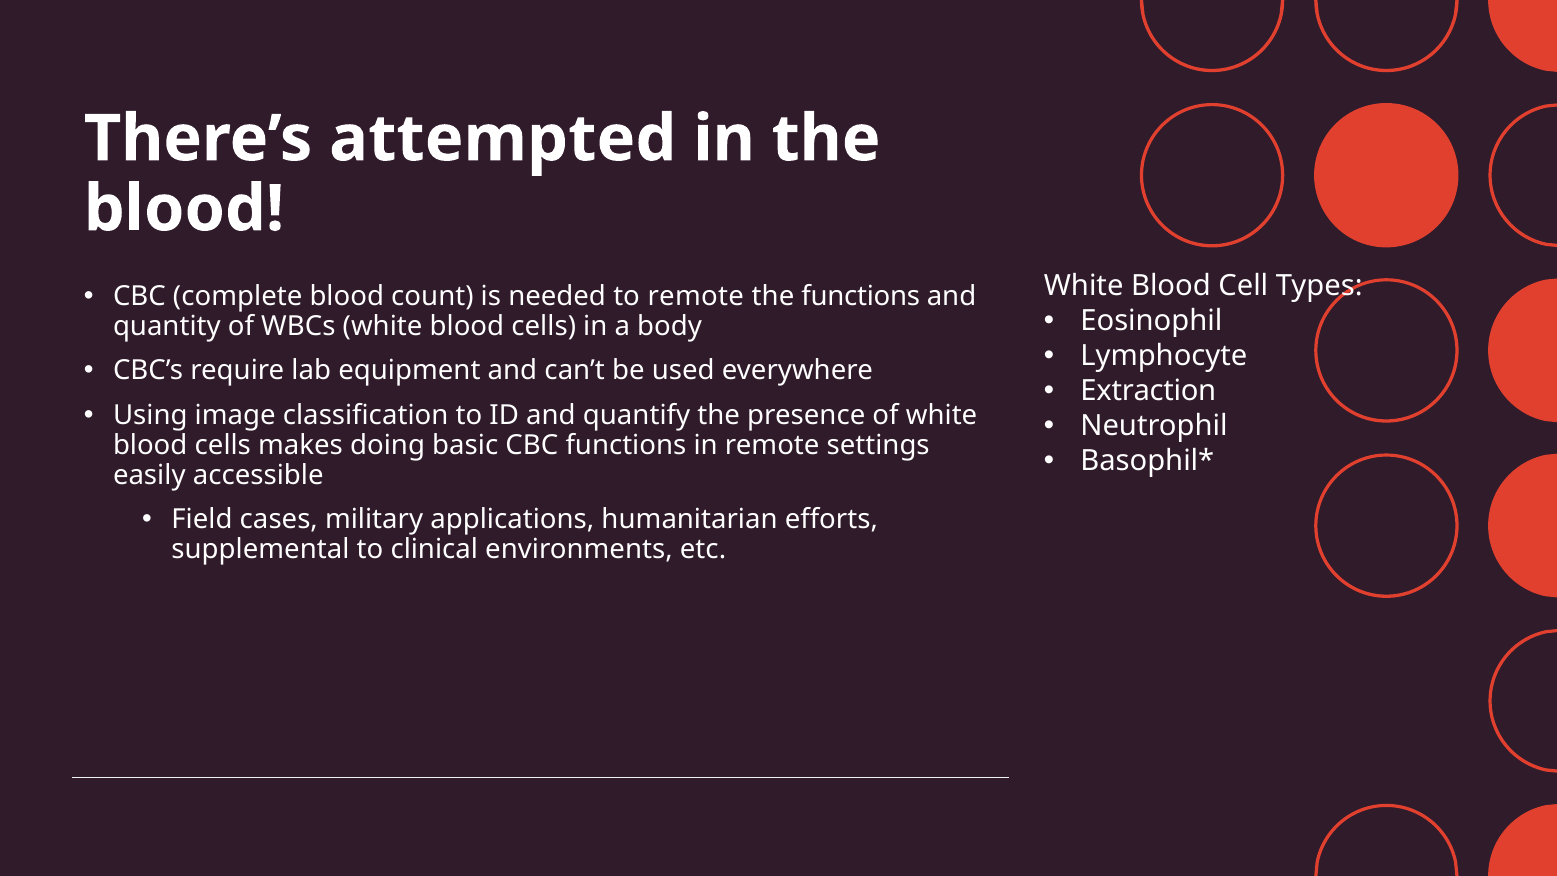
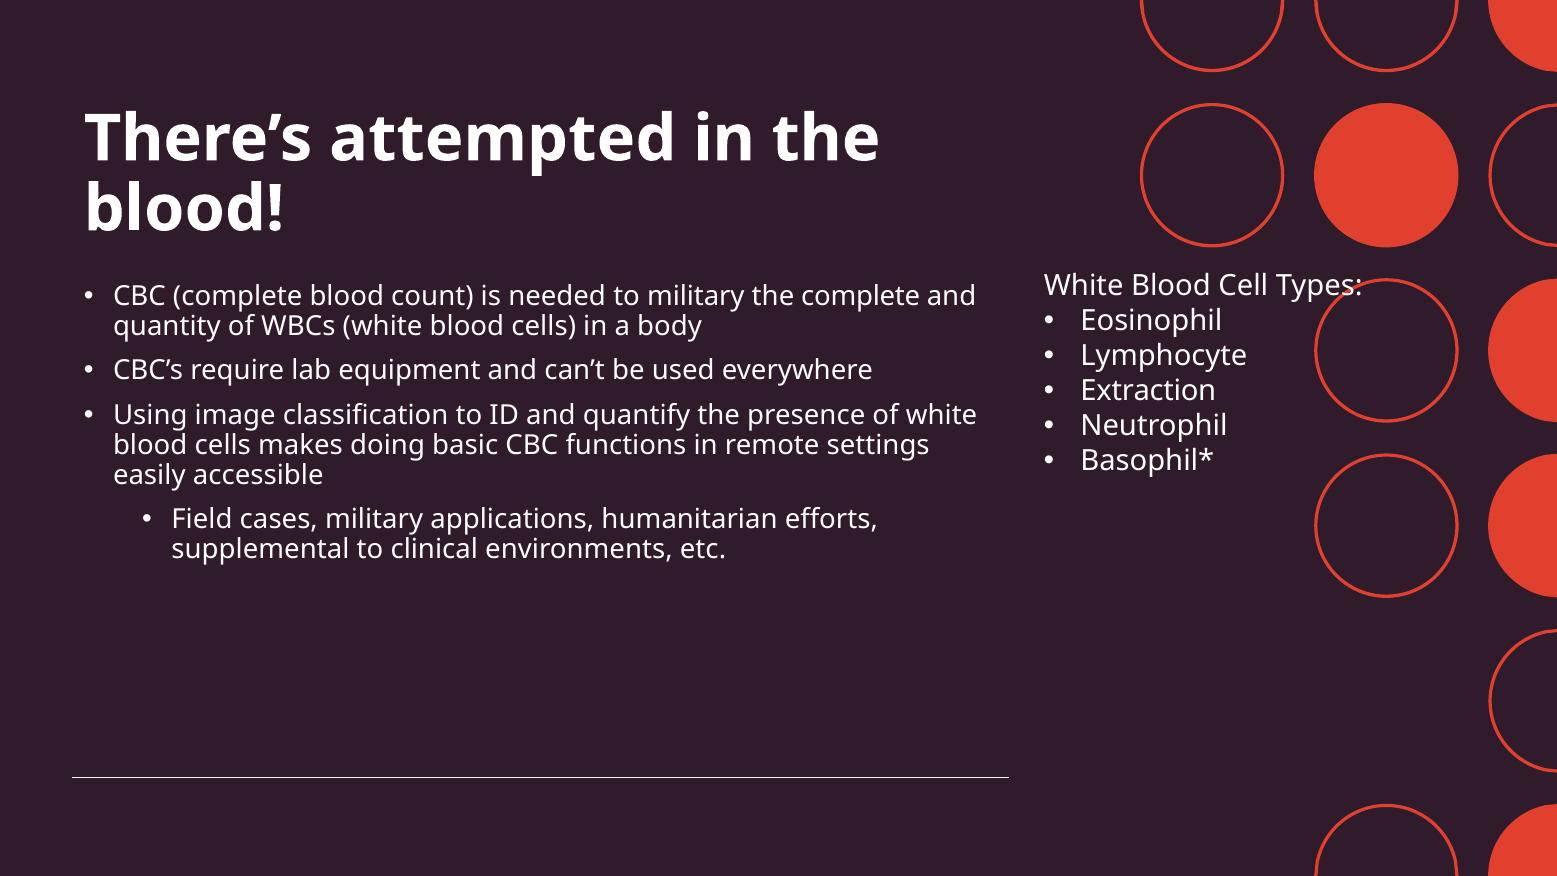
to remote: remote -> military (696, 296)
the functions: functions -> complete (861, 296)
